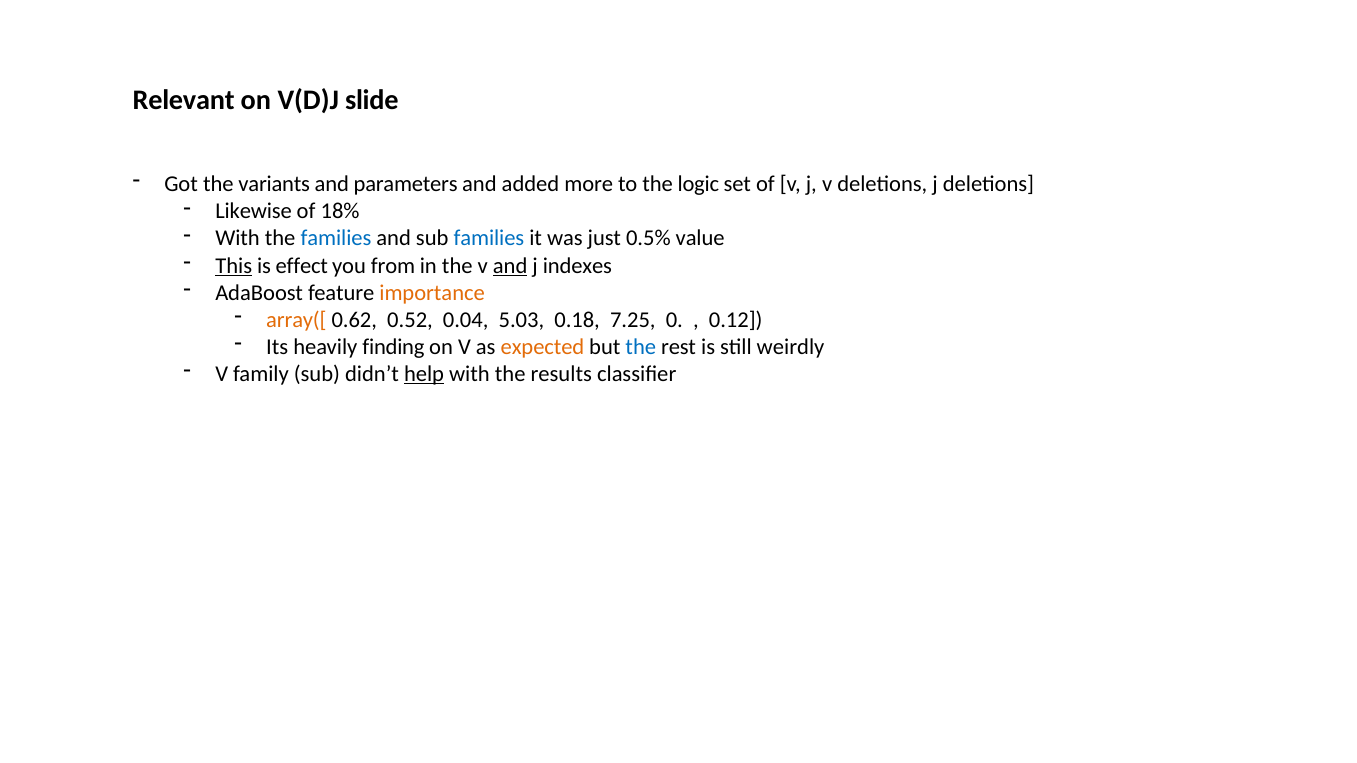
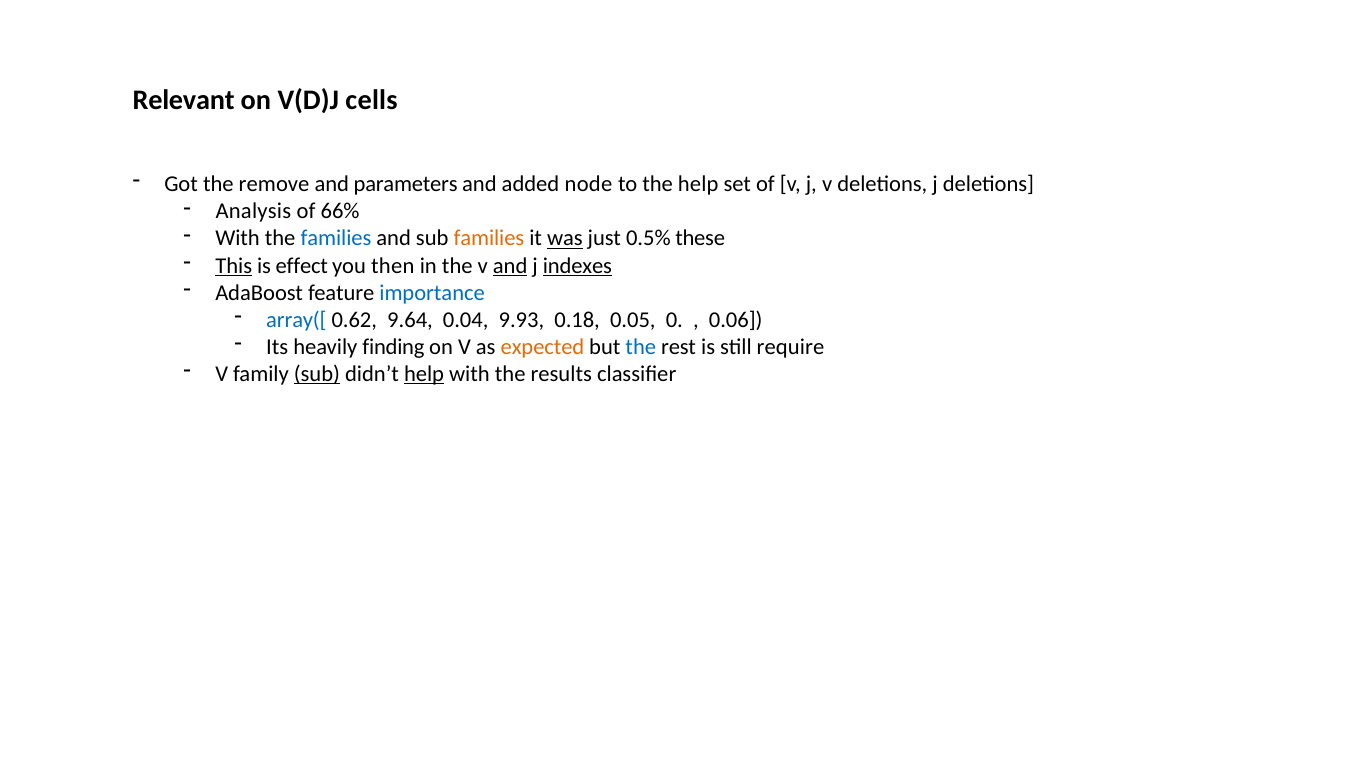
slide: slide -> cells (372, 100)
variants: variants -> remove (274, 184)
more: more -> node (589, 184)
the logic: logic -> help (698, 184)
Likewise: Likewise -> Analysis (253, 211)
18%: 18% -> 66% (340, 211)
families colour: blue -> orange (489, 239)
was underline: none -> present (565, 239)
value: value -> these (700, 239)
from: from -> then (393, 266)
indexes underline: none -> present (577, 266)
importance colour: orange -> blue (432, 293)
array([ colour: orange -> blue (296, 320)
0.52: 0.52 -> 9.64 (410, 320)
5.03: 5.03 -> 9.93 (521, 320)
7.25: 7.25 -> 0.05 (633, 320)
0.12: 0.12 -> 0.06 (736, 320)
weirdly: weirdly -> require (791, 347)
sub underline: none -> present (317, 374)
